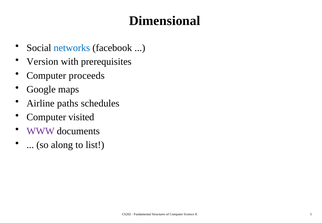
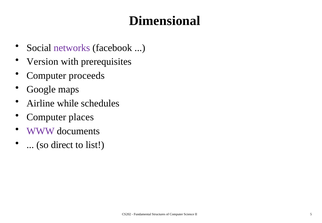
networks colour: blue -> purple (72, 48)
paths: paths -> while (68, 103)
visited: visited -> places (81, 117)
along: along -> direct (62, 145)
